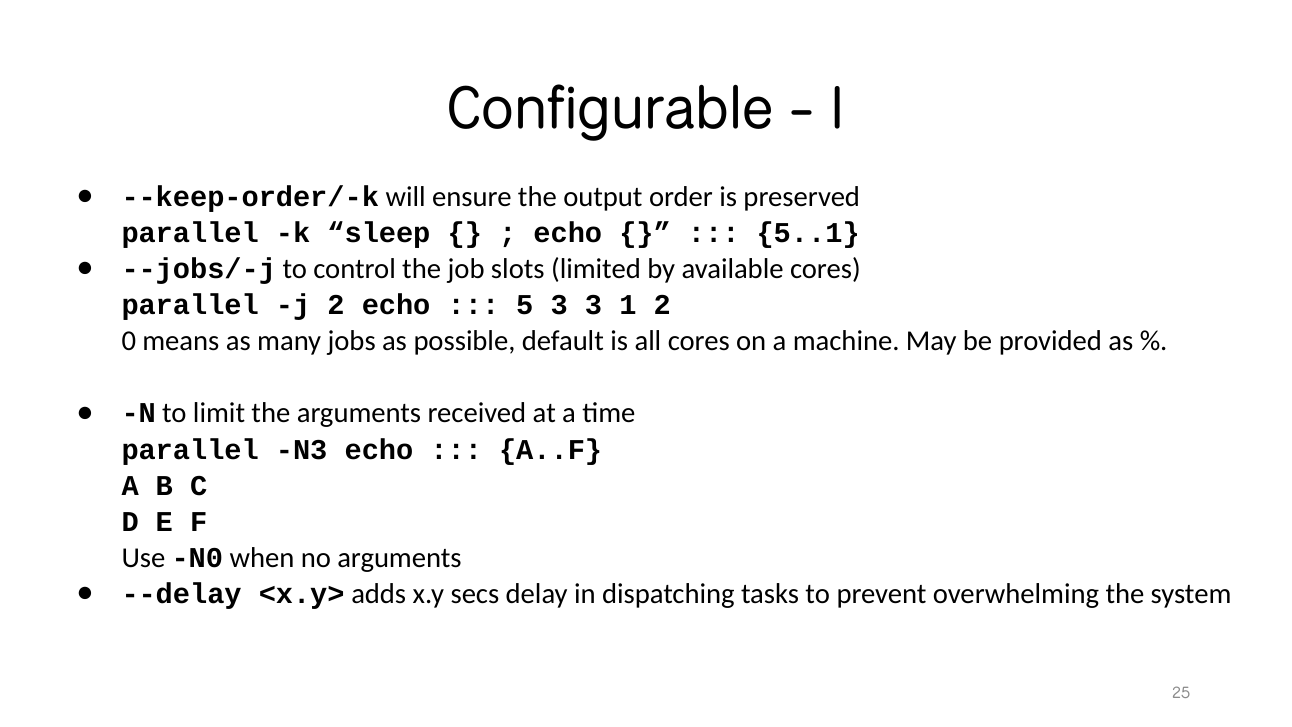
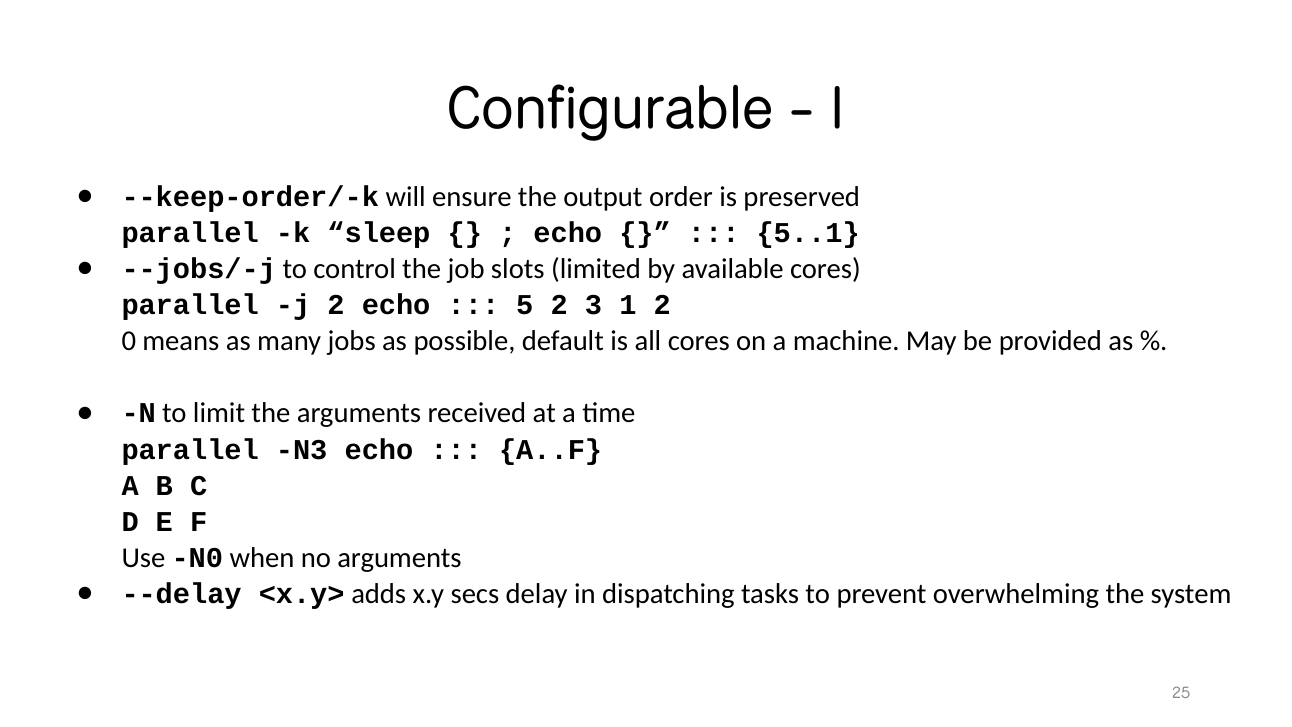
5 3: 3 -> 2 (559, 305)
